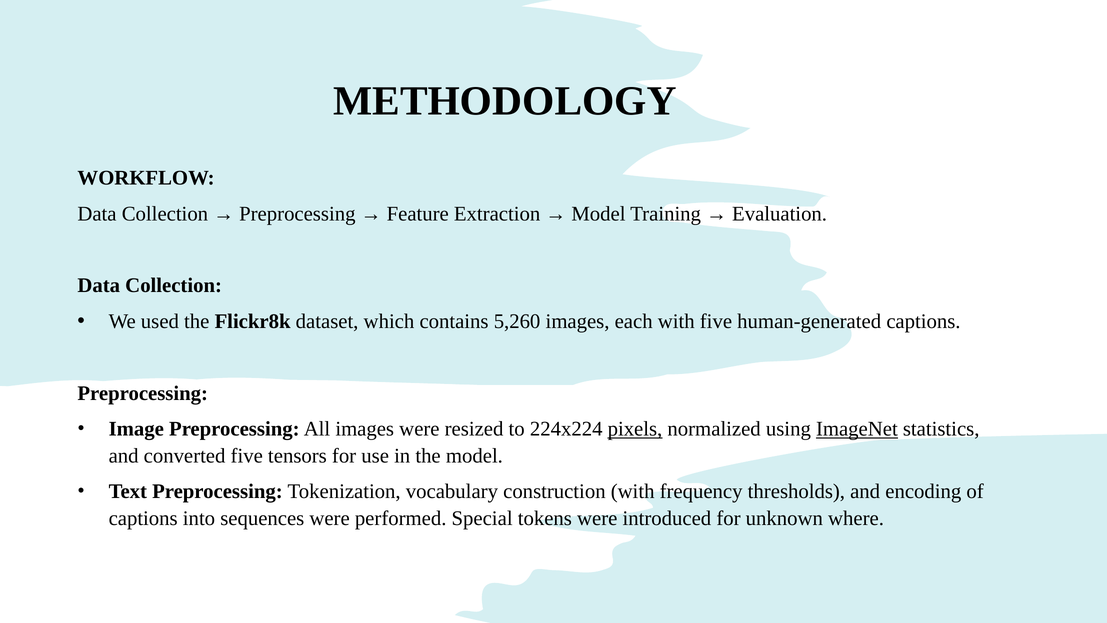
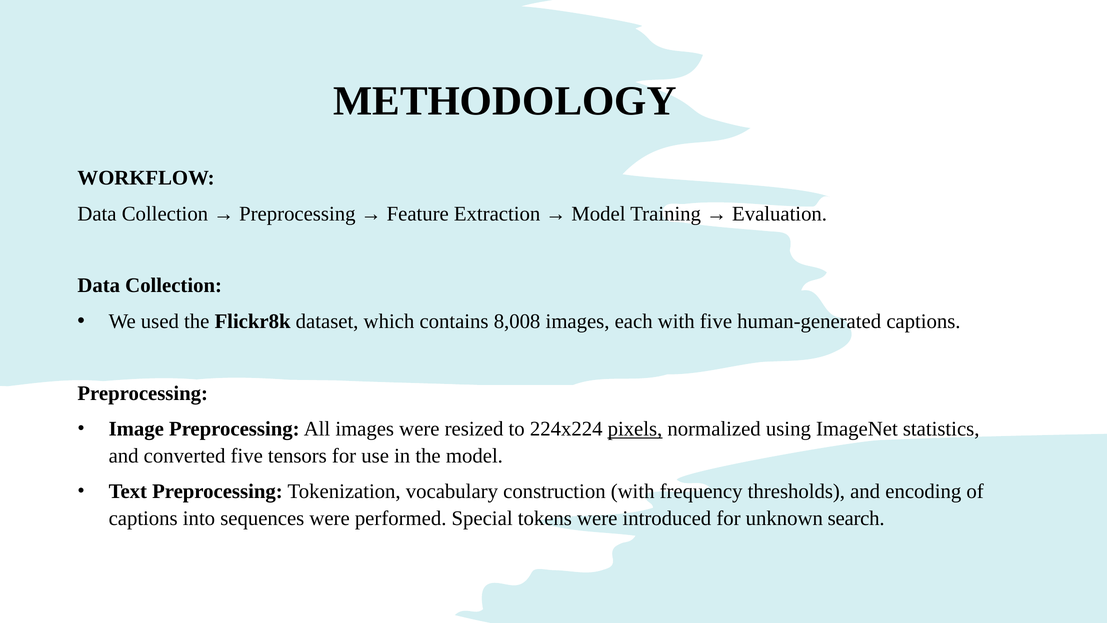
5,260: 5,260 -> 8,008 (517, 321)
ImageNet underline: present -> none (857, 429)
where: where -> search (856, 518)
